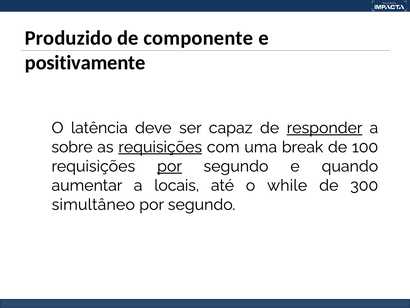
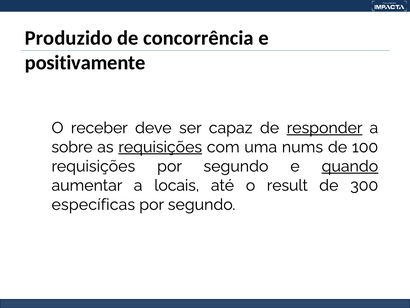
componente: componente -> concorrência (198, 38)
latência: latência -> receber (99, 128)
break: break -> nums (302, 147)
por underline: present -> none (170, 166)
quando underline: none -> present (350, 166)
while: while -> result (287, 185)
simultâneo: simultâneo -> específicas (93, 204)
